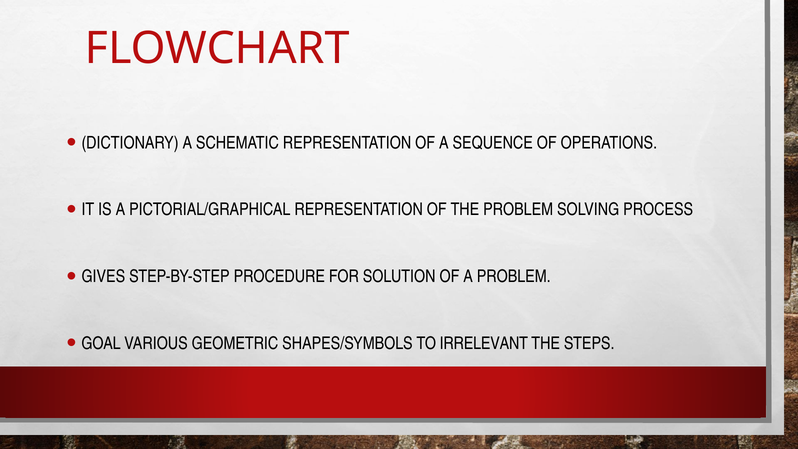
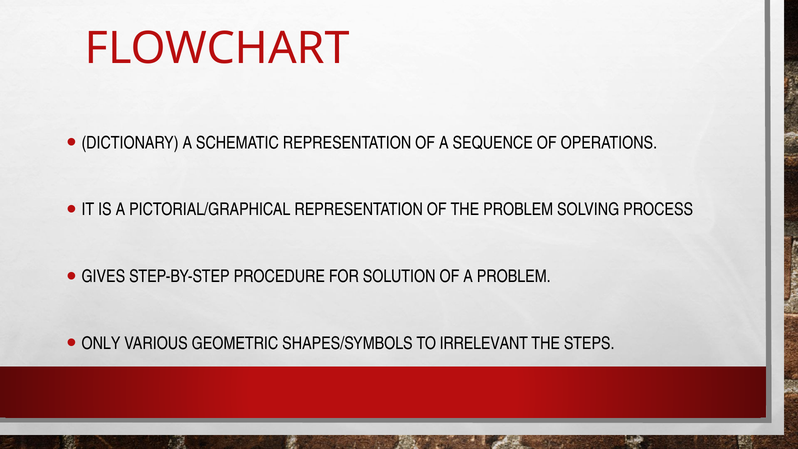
GOAL: GOAL -> ONLY (101, 343)
